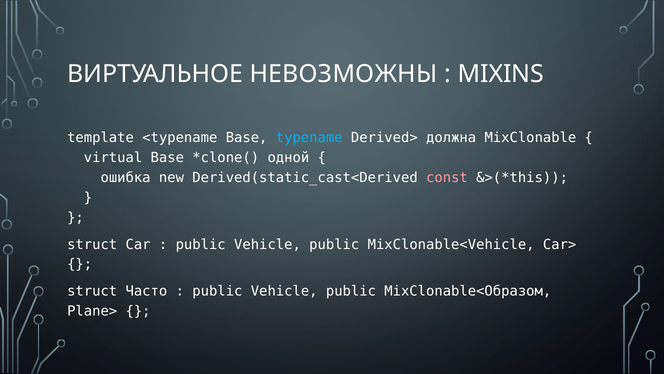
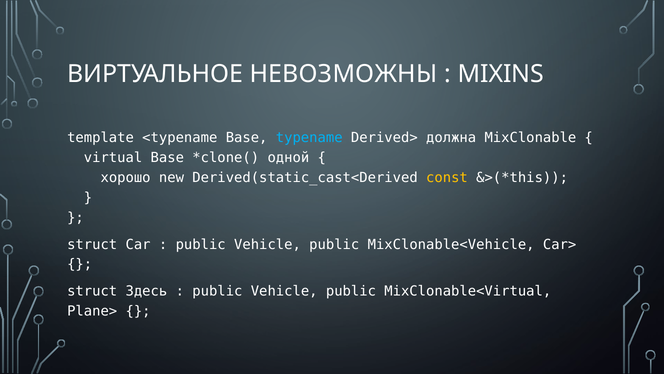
ошибка: ошибка -> хорошо (126, 177)
const colour: pink -> yellow (447, 177)
Часто: Часто -> Здесь (146, 291)
MixClonable<Образом: MixClonable<Образом -> MixClonable<Virtual (468, 291)
